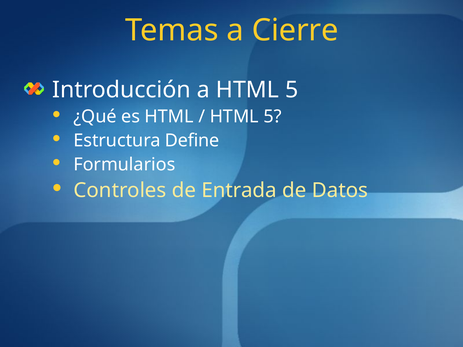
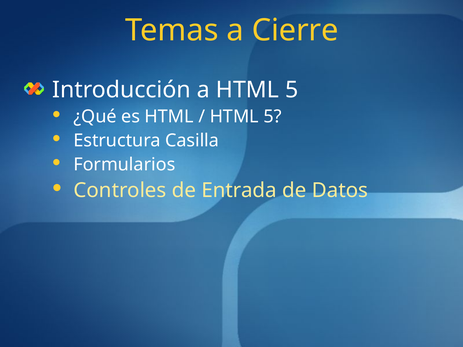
Define: Define -> Casilla (192, 141)
